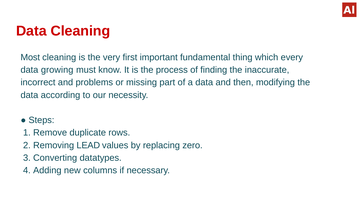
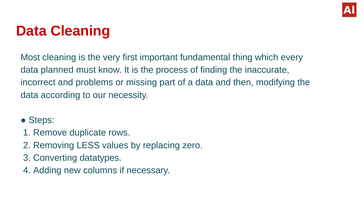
growing: growing -> planned (57, 70)
LEAD: LEAD -> LESS (88, 145)
